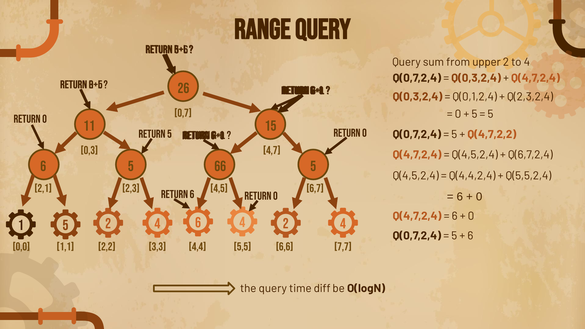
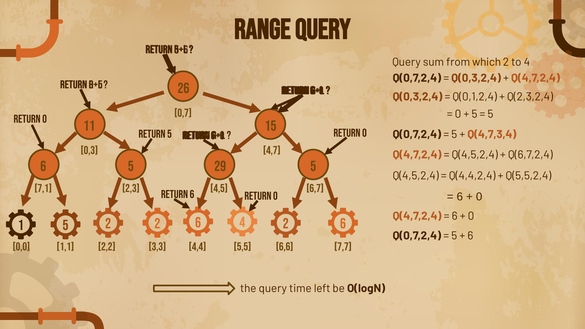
upper: upper -> which (487, 62)
Q(4,7,2,2: Q(4,7,2,2 -> Q(4,7,3,4 (492, 135)
66: 66 -> 29 (220, 166)
2,1: 2,1 -> 7,1 (43, 188)
5 2 4: 4 -> 2 (157, 224)
4 2 4: 4 -> 6 (343, 224)
diff: diff -> left (322, 288)
